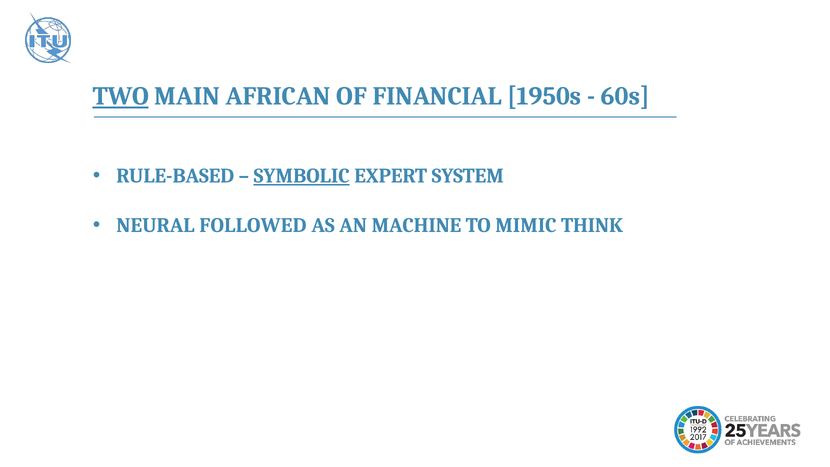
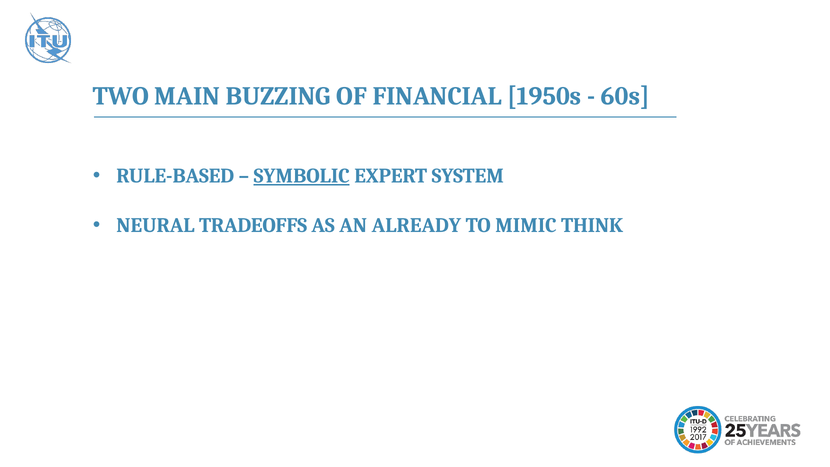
TWO underline: present -> none (121, 96)
AFRICAN: AFRICAN -> BUZZING (278, 96)
FOLLOWED: FOLLOWED -> TRADEOFFS (253, 226)
MACHINE: MACHINE -> ALREADY (416, 226)
